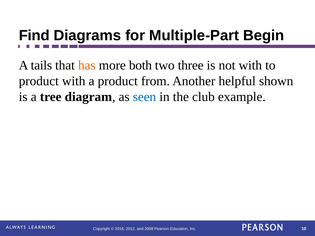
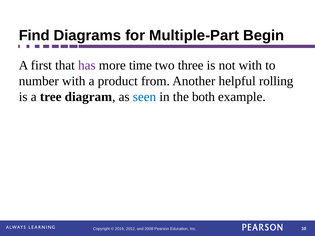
tails: tails -> first (41, 65)
has colour: orange -> purple (87, 65)
both: both -> time (140, 65)
product: product -> number (39, 81)
shown: shown -> rolling (276, 81)
club: club -> both (204, 97)
